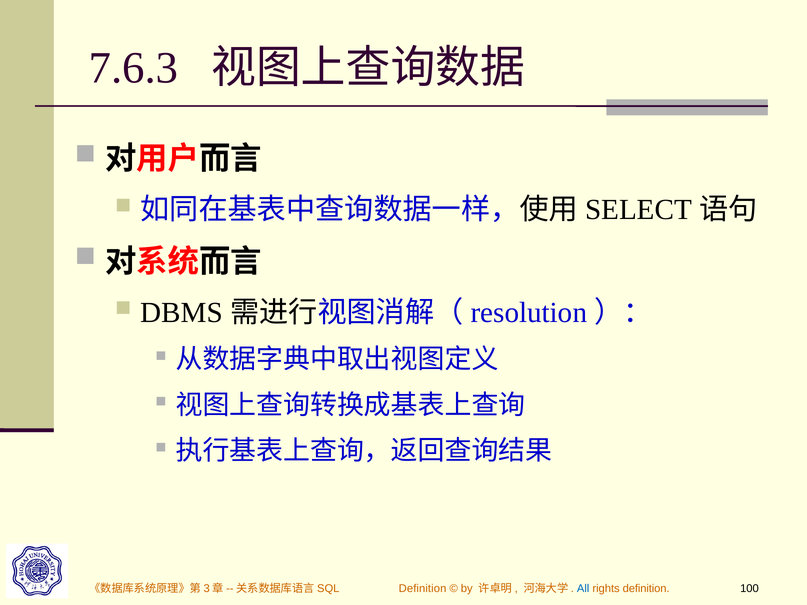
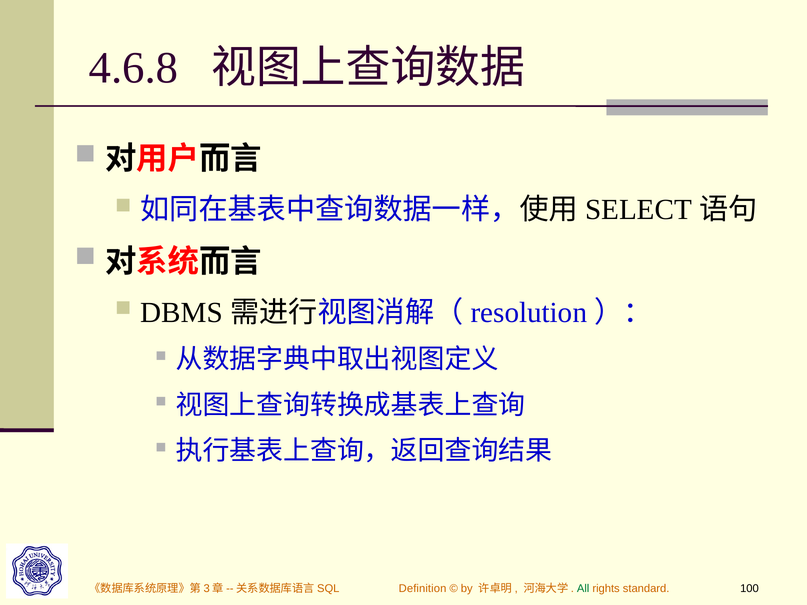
7.6.3: 7.6.3 -> 4.6.8 (134, 68)
All colour: blue -> green (583, 589)
rights definition: definition -> standard (646, 589)
